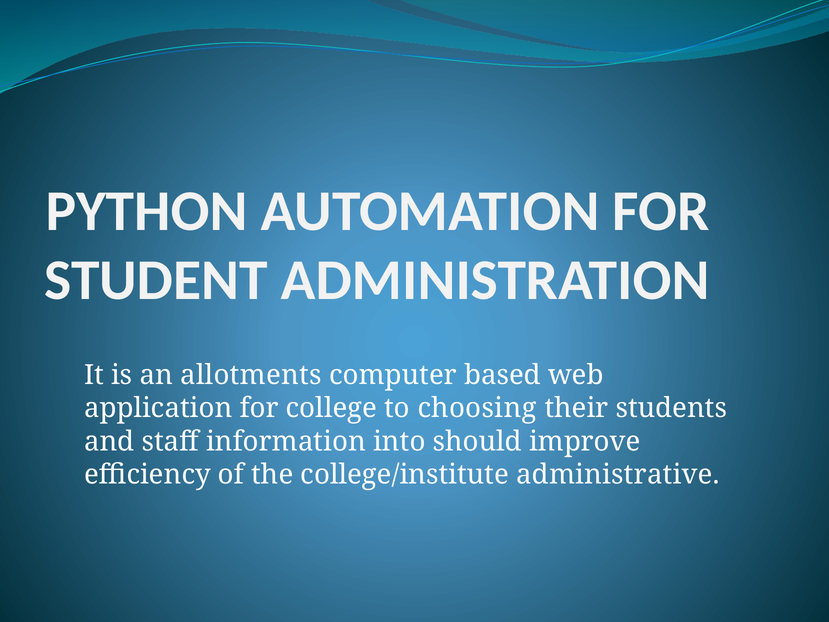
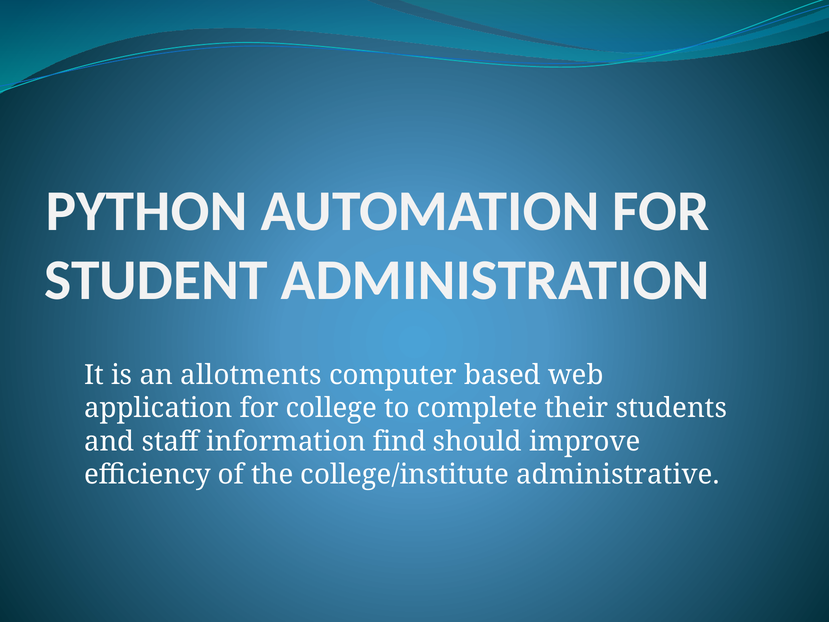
choosing: choosing -> complete (477, 408)
into: into -> find (399, 441)
